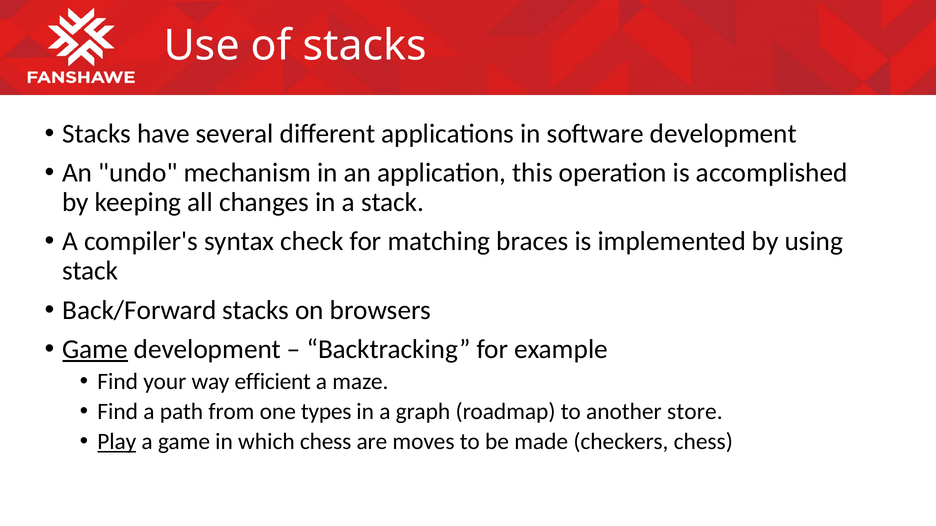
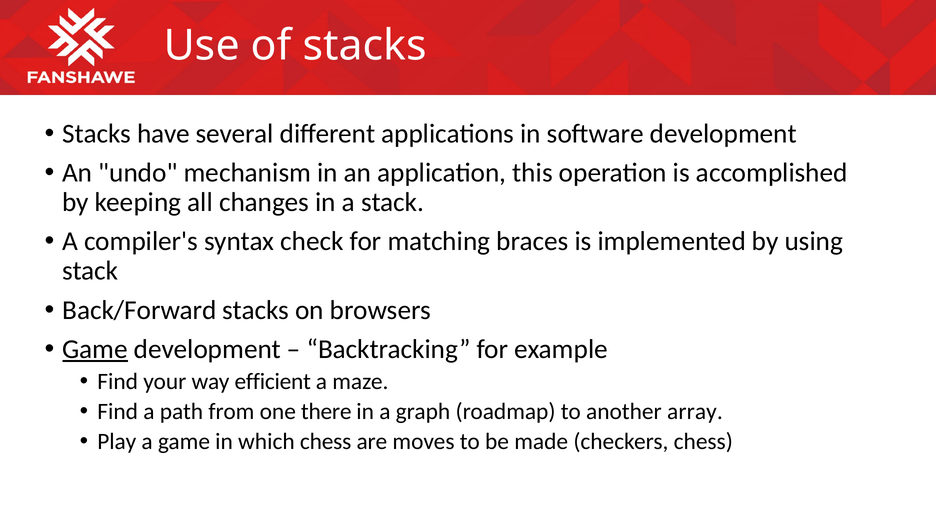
types: types -> there (326, 412)
store: store -> array (695, 412)
Play underline: present -> none (117, 442)
